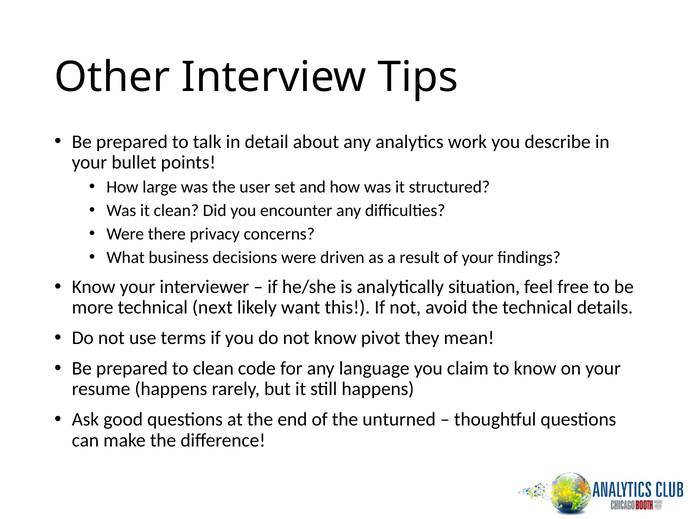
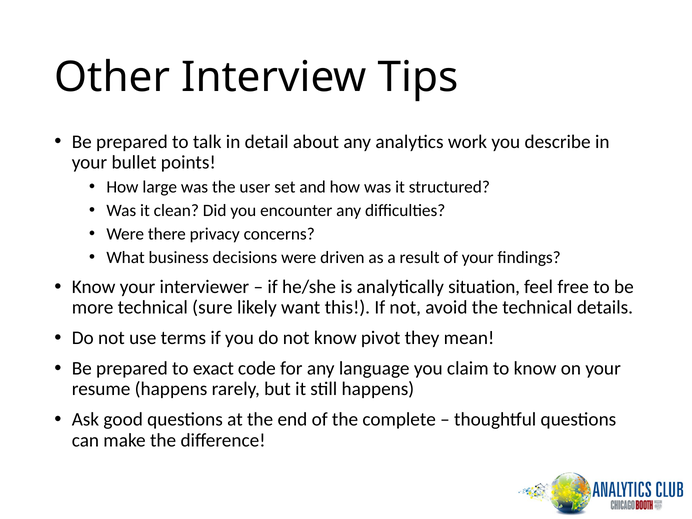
next: next -> sure (212, 308)
to clean: clean -> exact (213, 368)
unturned: unturned -> complete (399, 419)
